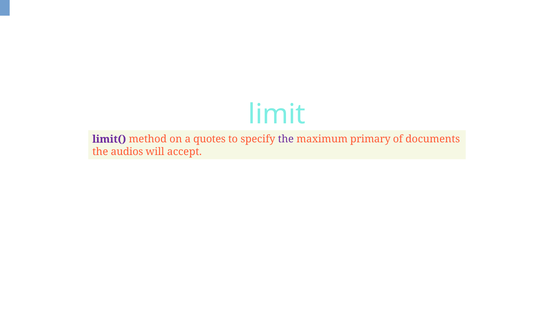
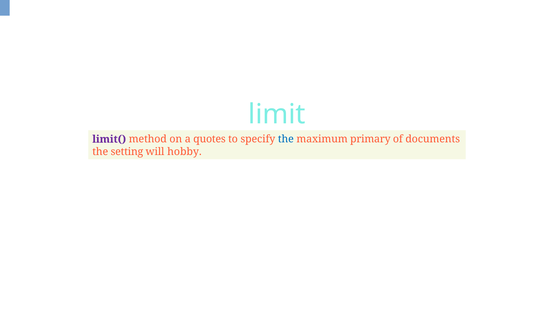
the colour: purple -> blue (286, 139)
audios: audios -> setting (127, 151)
accept: accept -> hobby (184, 151)
